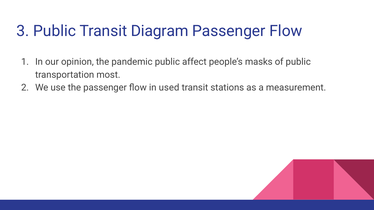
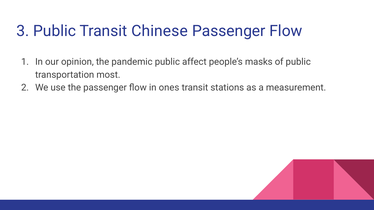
Diagram: Diagram -> Chinese (160, 31)
used: used -> ones (169, 88)
